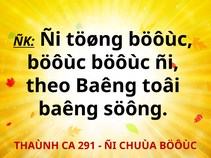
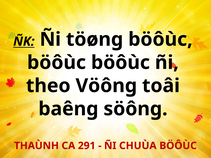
theo Baêng: Baêng -> Vöông (106, 86)
